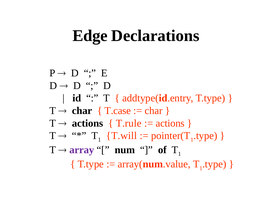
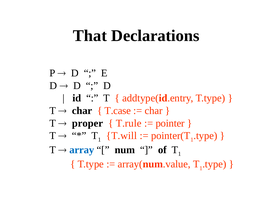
Edge: Edge -> That (90, 36)
actions: actions -> proper (87, 123)
actions: actions -> pointer (170, 123)
array colour: purple -> blue (82, 150)
